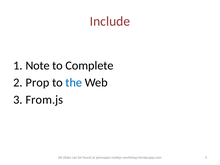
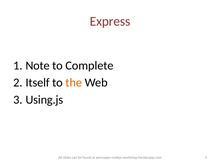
Include: Include -> Express (110, 21)
Prop: Prop -> Itself (38, 83)
the colour: blue -> orange (74, 83)
From.js: From.js -> Using.js (44, 100)
